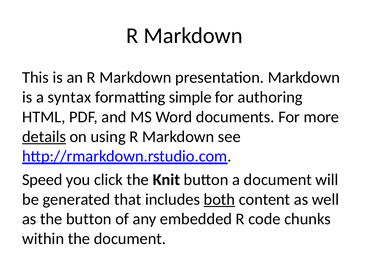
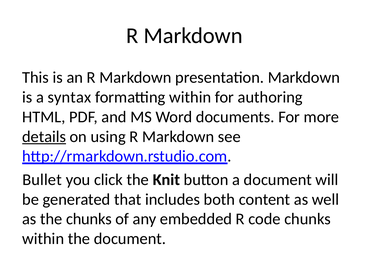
formatting simple: simple -> within (190, 97)
Speed: Speed -> Bullet (42, 179)
both underline: present -> none (219, 199)
the button: button -> chunks (89, 219)
